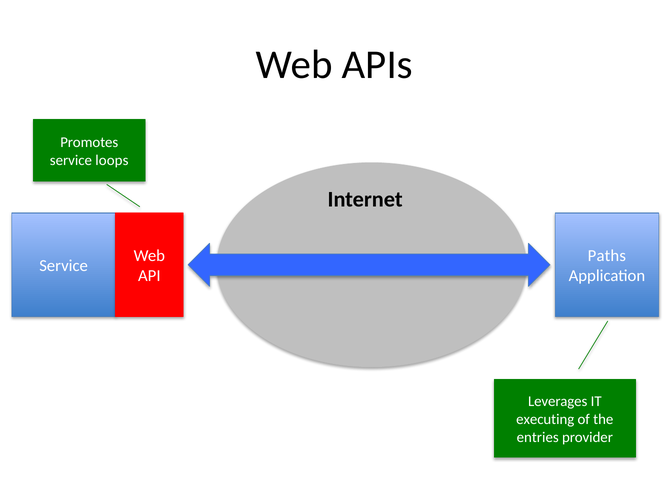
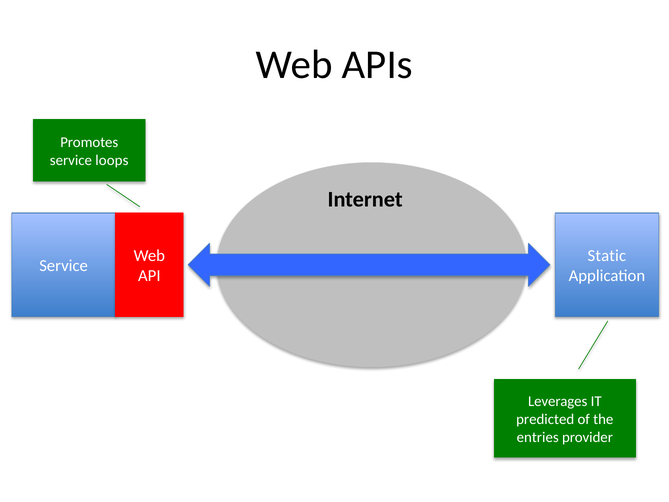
Paths: Paths -> Static (607, 256)
executing: executing -> predicted (545, 419)
